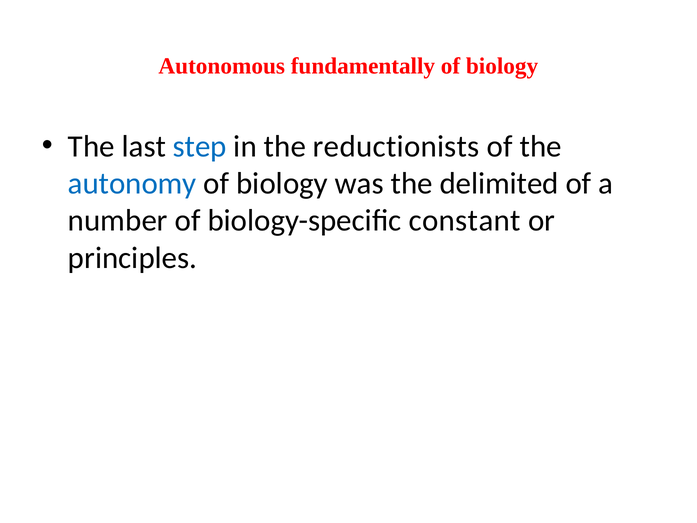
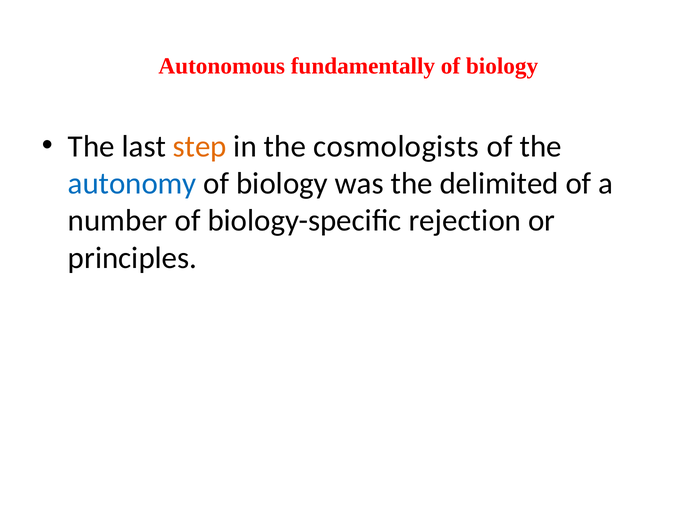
step colour: blue -> orange (200, 146)
reductionists: reductionists -> cosmologists (396, 146)
constant: constant -> rejection (465, 221)
